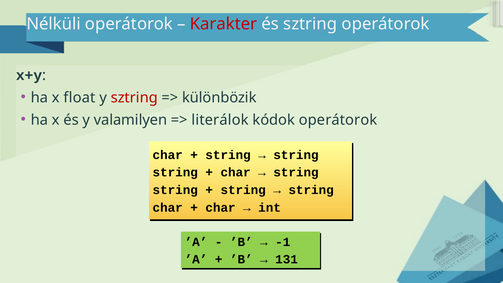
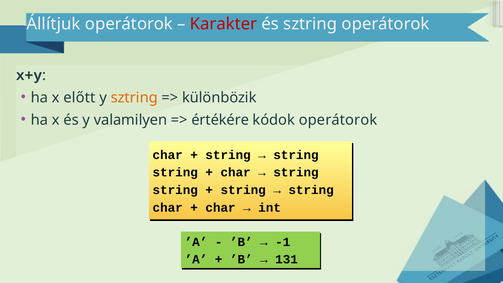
Nélküli: Nélküli -> Állítjuk (53, 24)
float: float -> előtt (80, 98)
sztring colour: red -> orange (134, 98)
literálok: literálok -> értékére (220, 120)
